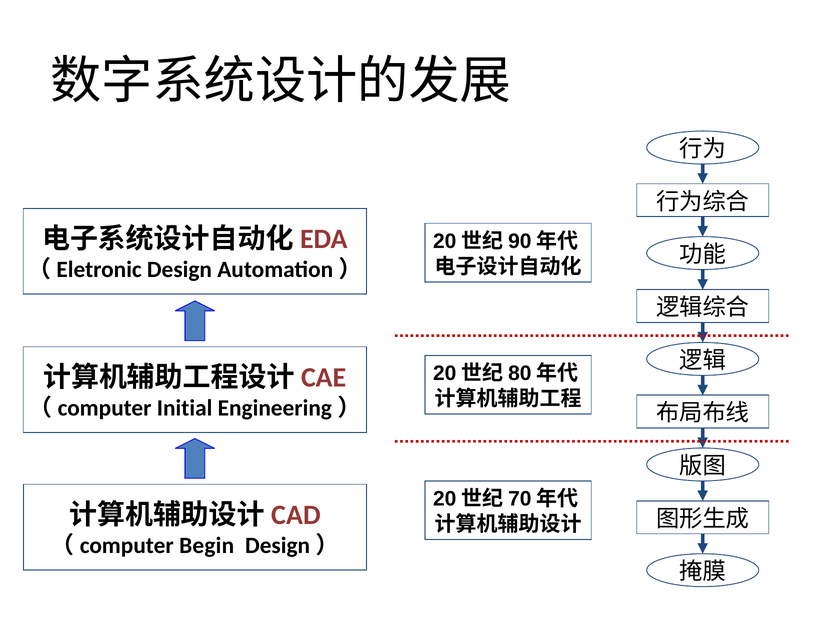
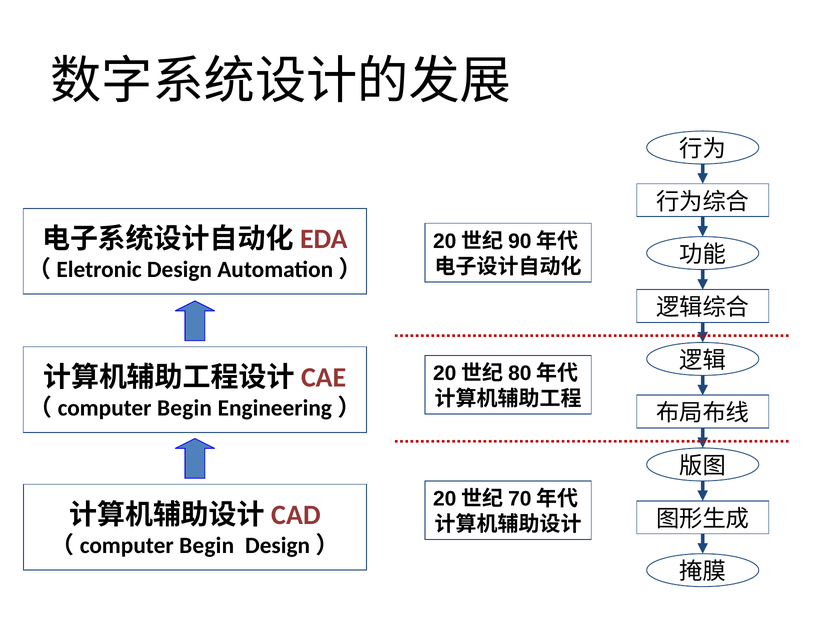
Initial: Initial -> Begin (185, 408)
